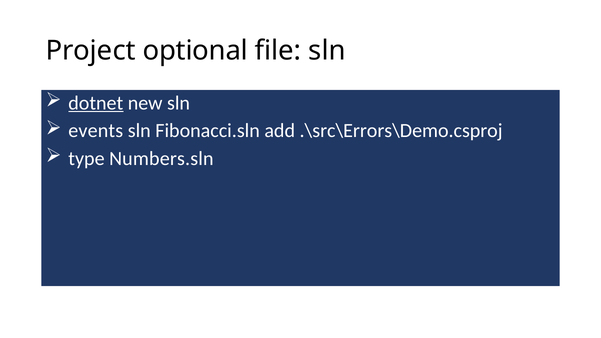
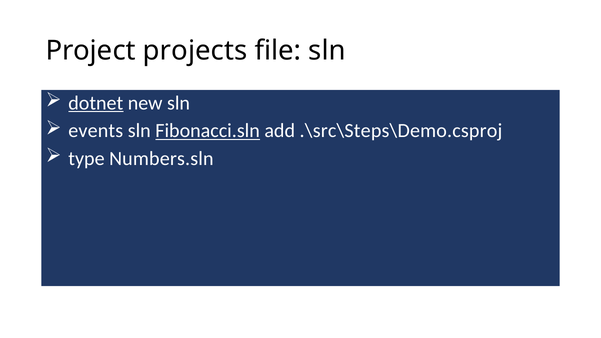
optional: optional -> projects (195, 50)
Fibonacci.sln underline: none -> present (208, 131)
.\src\Errors\Demo.csproj: .\src\Errors\Demo.csproj -> .\src\Steps\Demo.csproj (401, 131)
